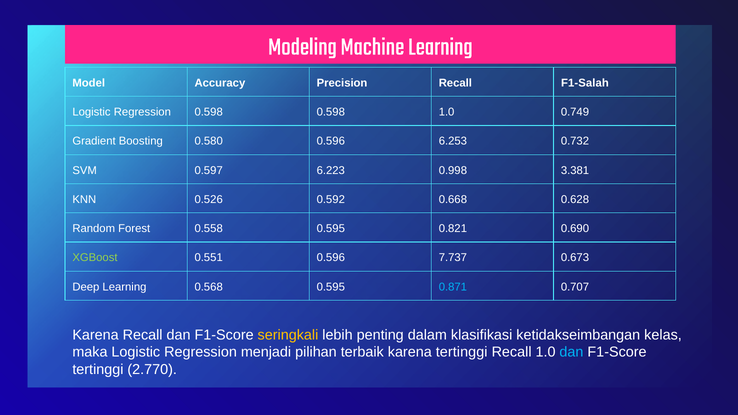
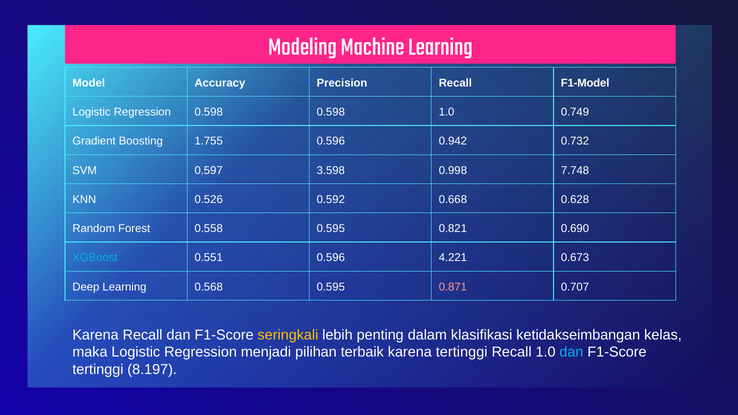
F1-Salah: F1-Salah -> F1-Model (585, 83)
0.580: 0.580 -> 1.755 (209, 141)
6.253: 6.253 -> 0.942 (453, 141)
6.223: 6.223 -> 3.598 (331, 170)
3.381: 3.381 -> 7.748 (575, 170)
XGBoost colour: light green -> light blue (95, 258)
7.737: 7.737 -> 4.221 (453, 258)
0.871 colour: light blue -> pink (453, 287)
2.770: 2.770 -> 8.197 (152, 370)
